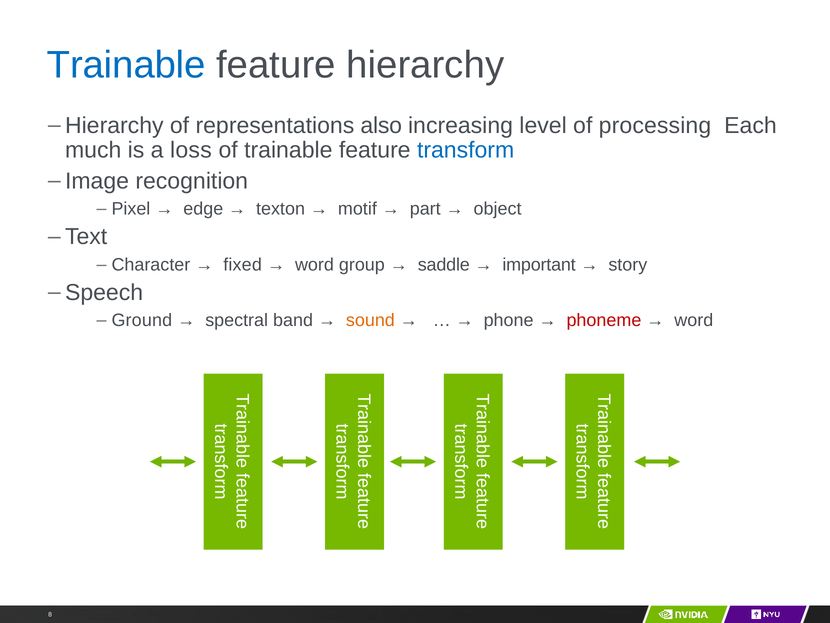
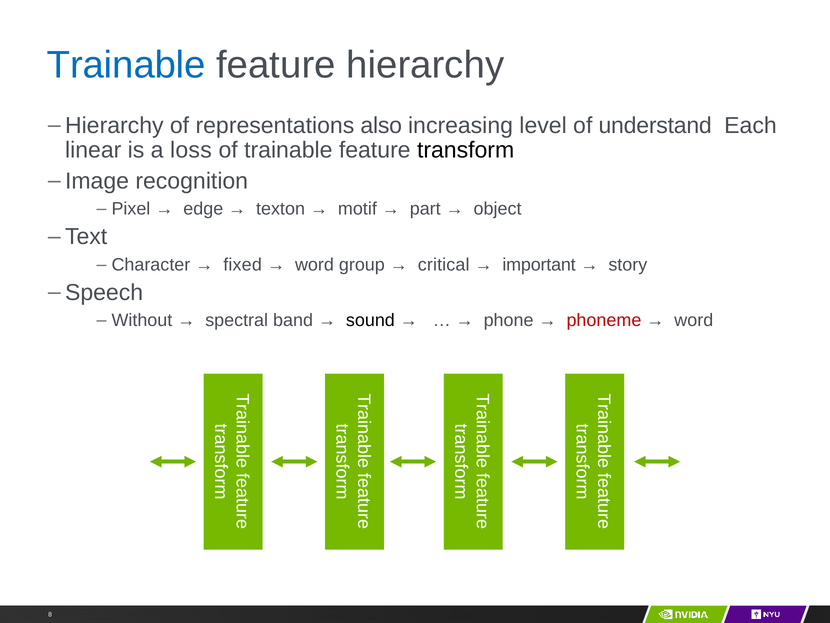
processing: processing -> understand (655, 125)
much: much -> linear (93, 150)
transform colour: blue -> black (466, 150)
saddle: saddle -> critical (444, 265)
Ground: Ground -> Without (142, 320)
sound colour: orange -> black (370, 320)
